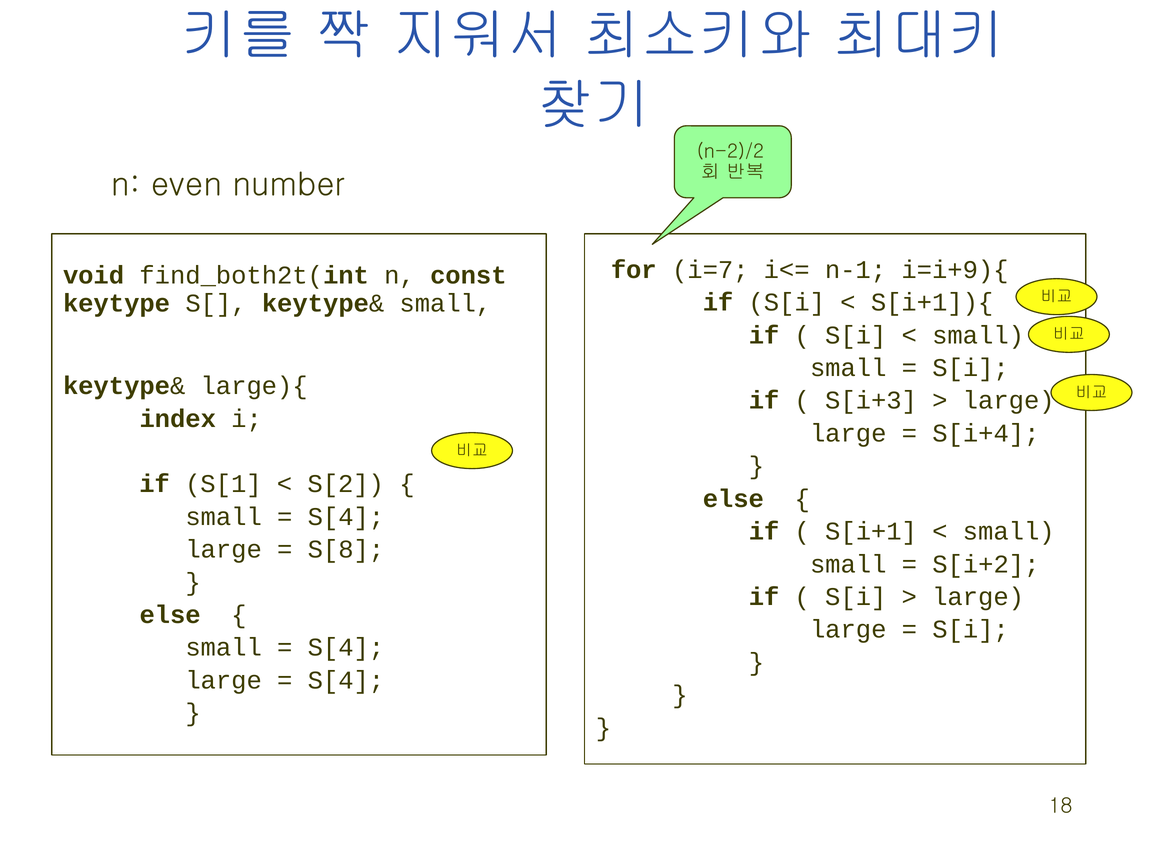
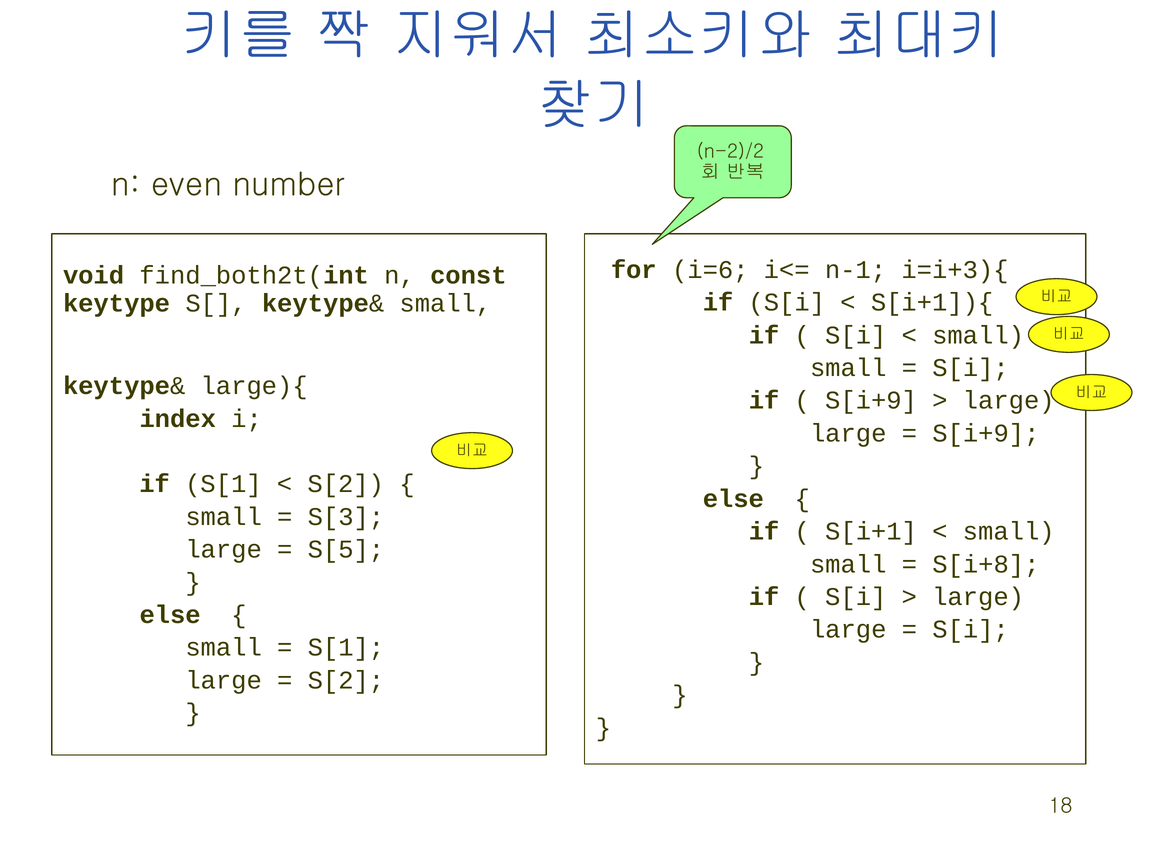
i=7: i=7 -> i=6 (710, 270)
i=i+9){: i=i+9){ -> i=i+3){ (955, 270)
S[i+3: S[i+3 -> S[i+9 (871, 401)
S[i+4: S[i+4 -> S[i+9 (986, 433)
S[4: S[4 -> S[3 (346, 517)
S[8: S[8 -> S[5 (346, 550)
S[i+2: S[i+2 -> S[i+8 (986, 564)
S[4: S[4 -> S[1 (346, 648)
S[4: S[4 -> S[2 (346, 680)
